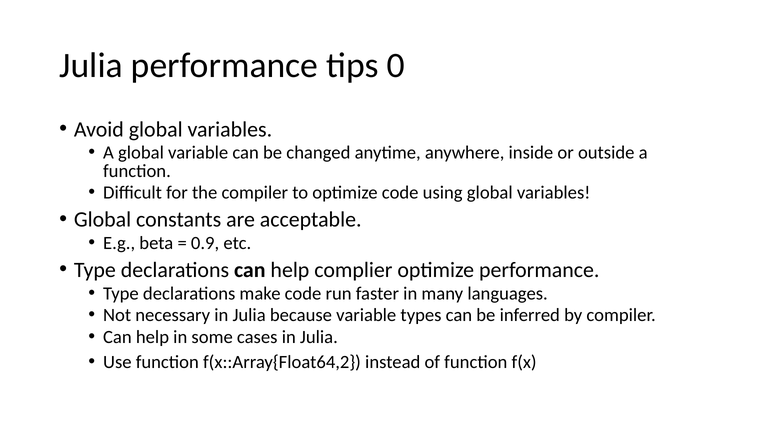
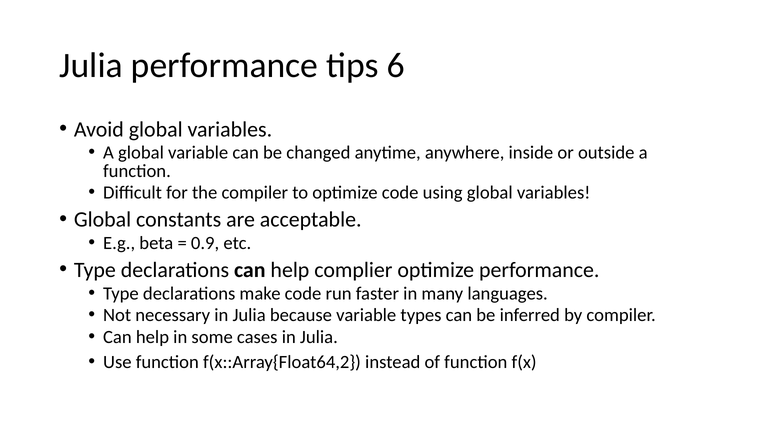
0: 0 -> 6 (396, 65)
